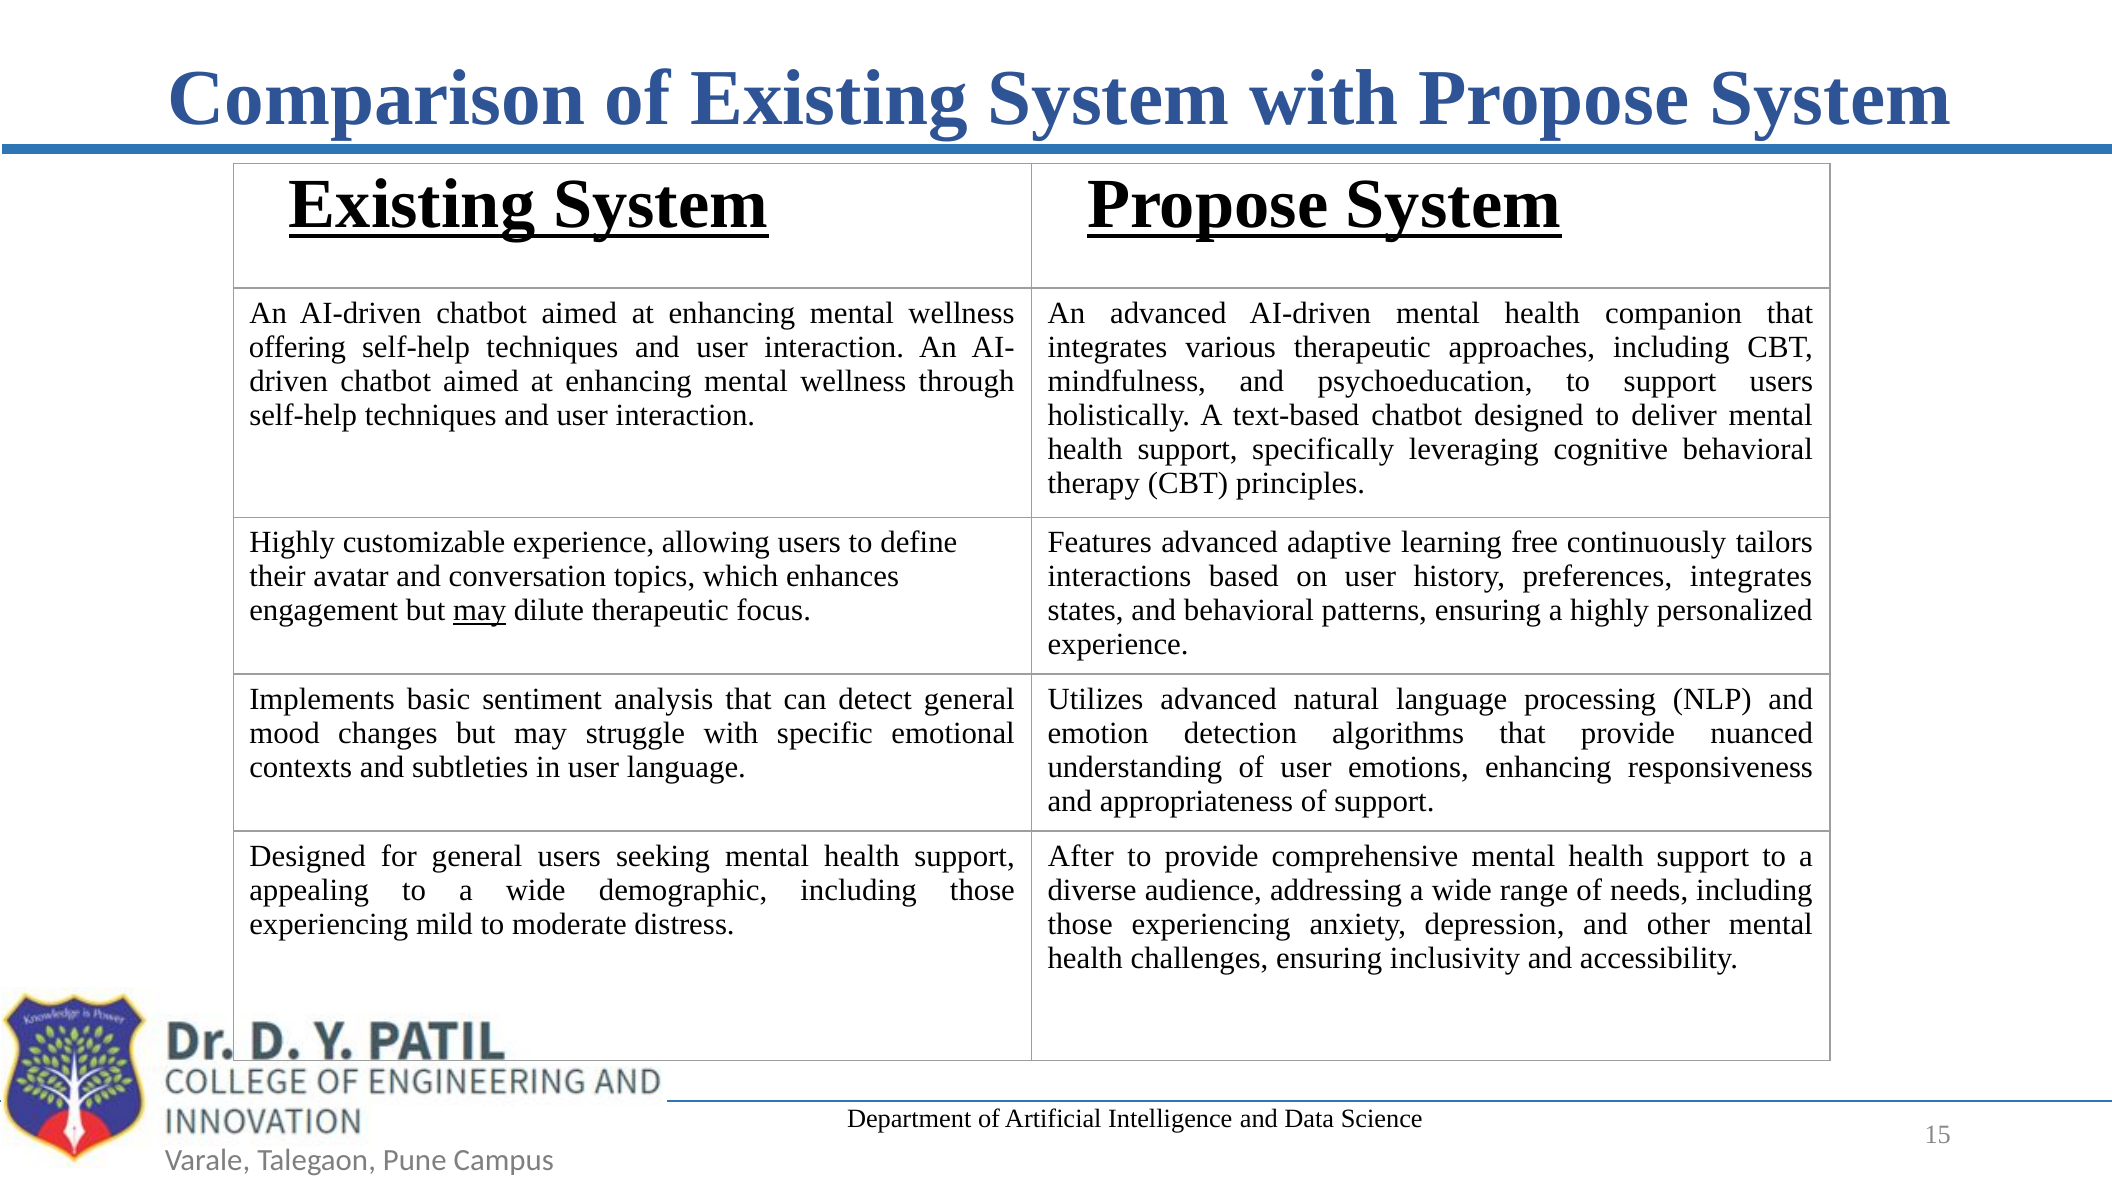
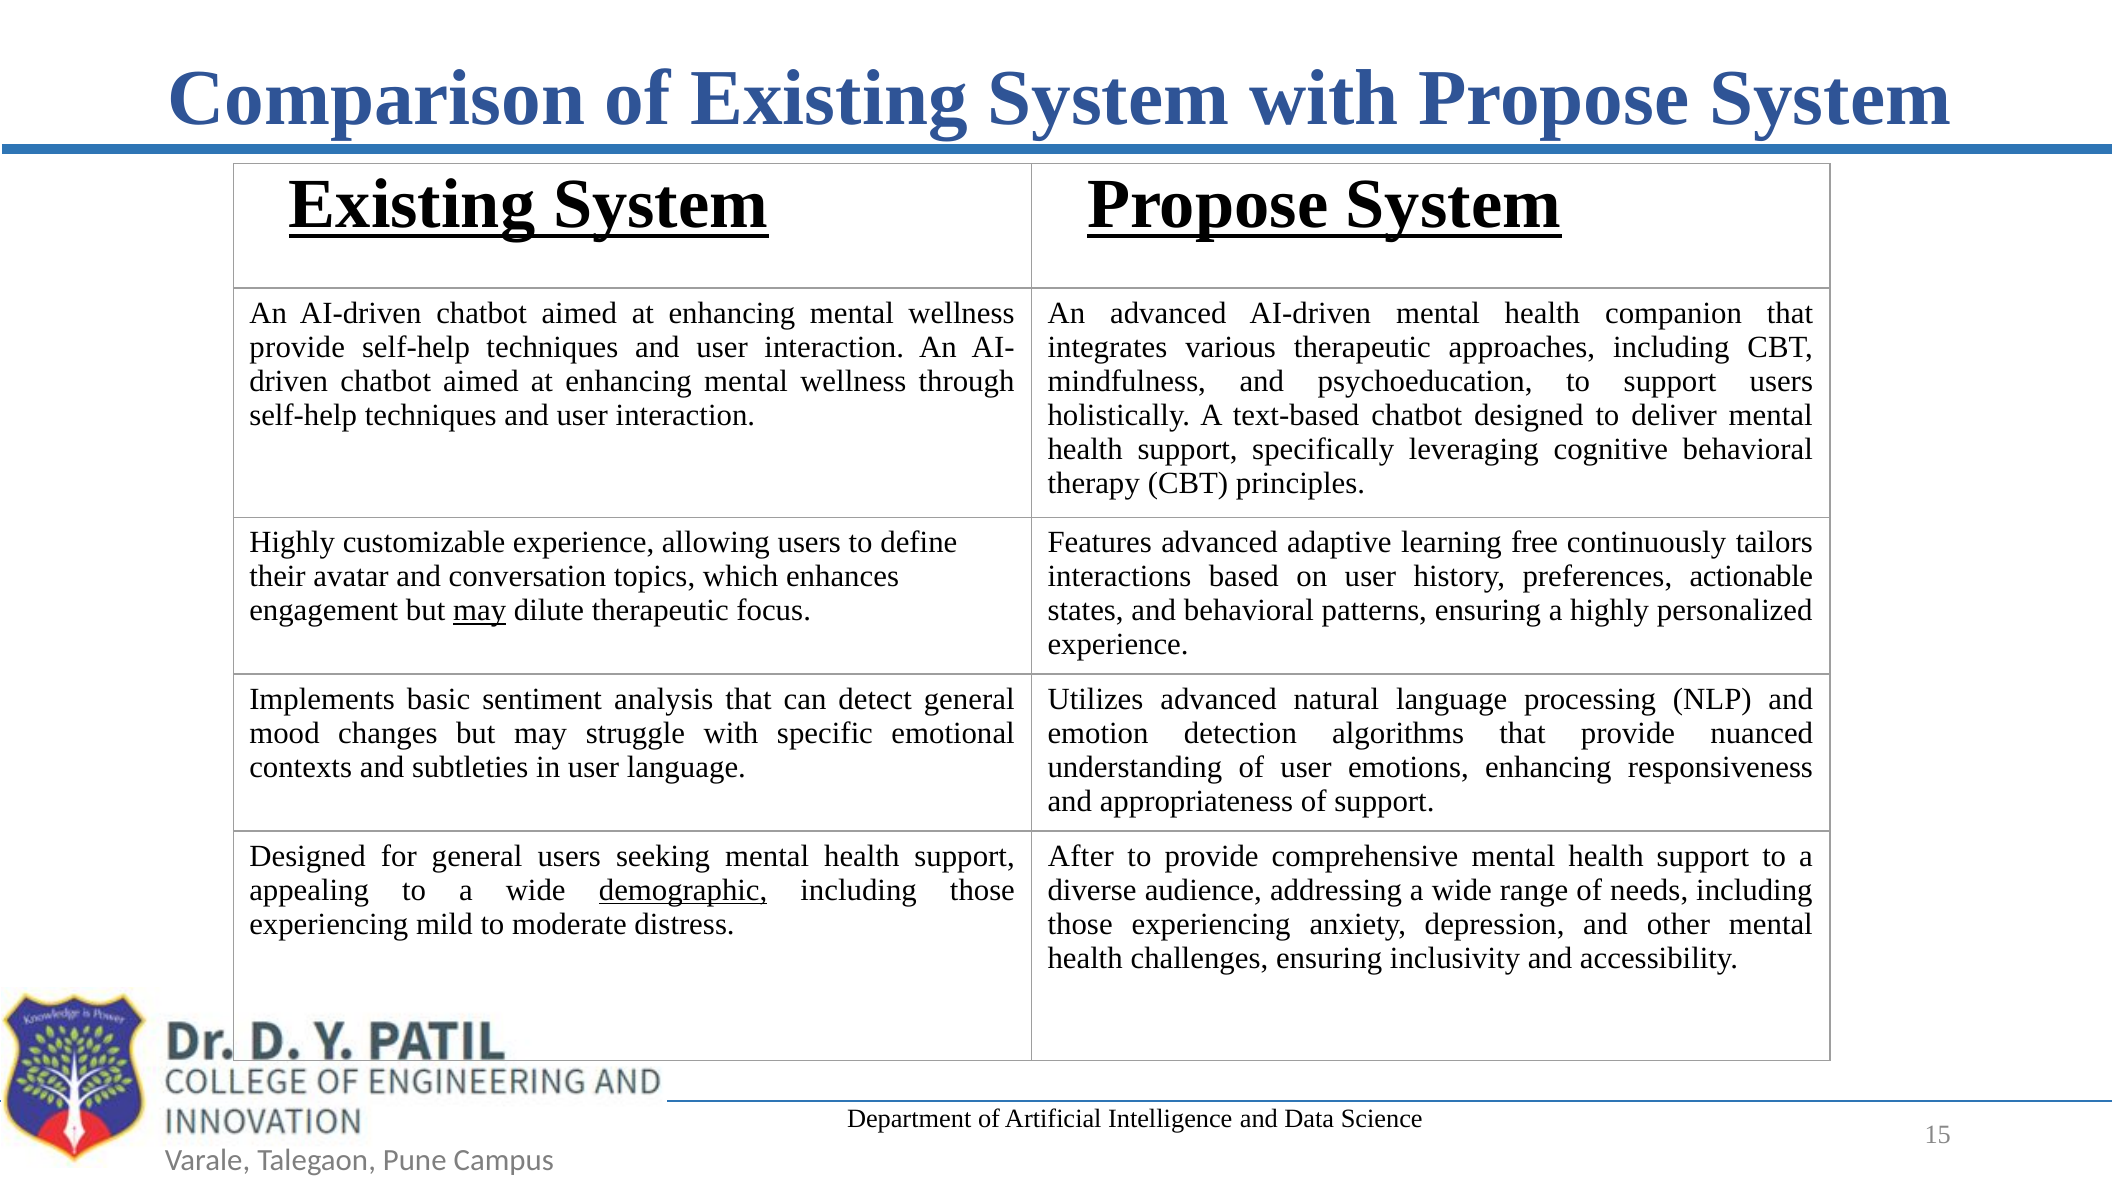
offering: offering -> provide (297, 347)
preferences integrates: integrates -> actionable (1751, 577)
demographic underline: none -> present (683, 890)
